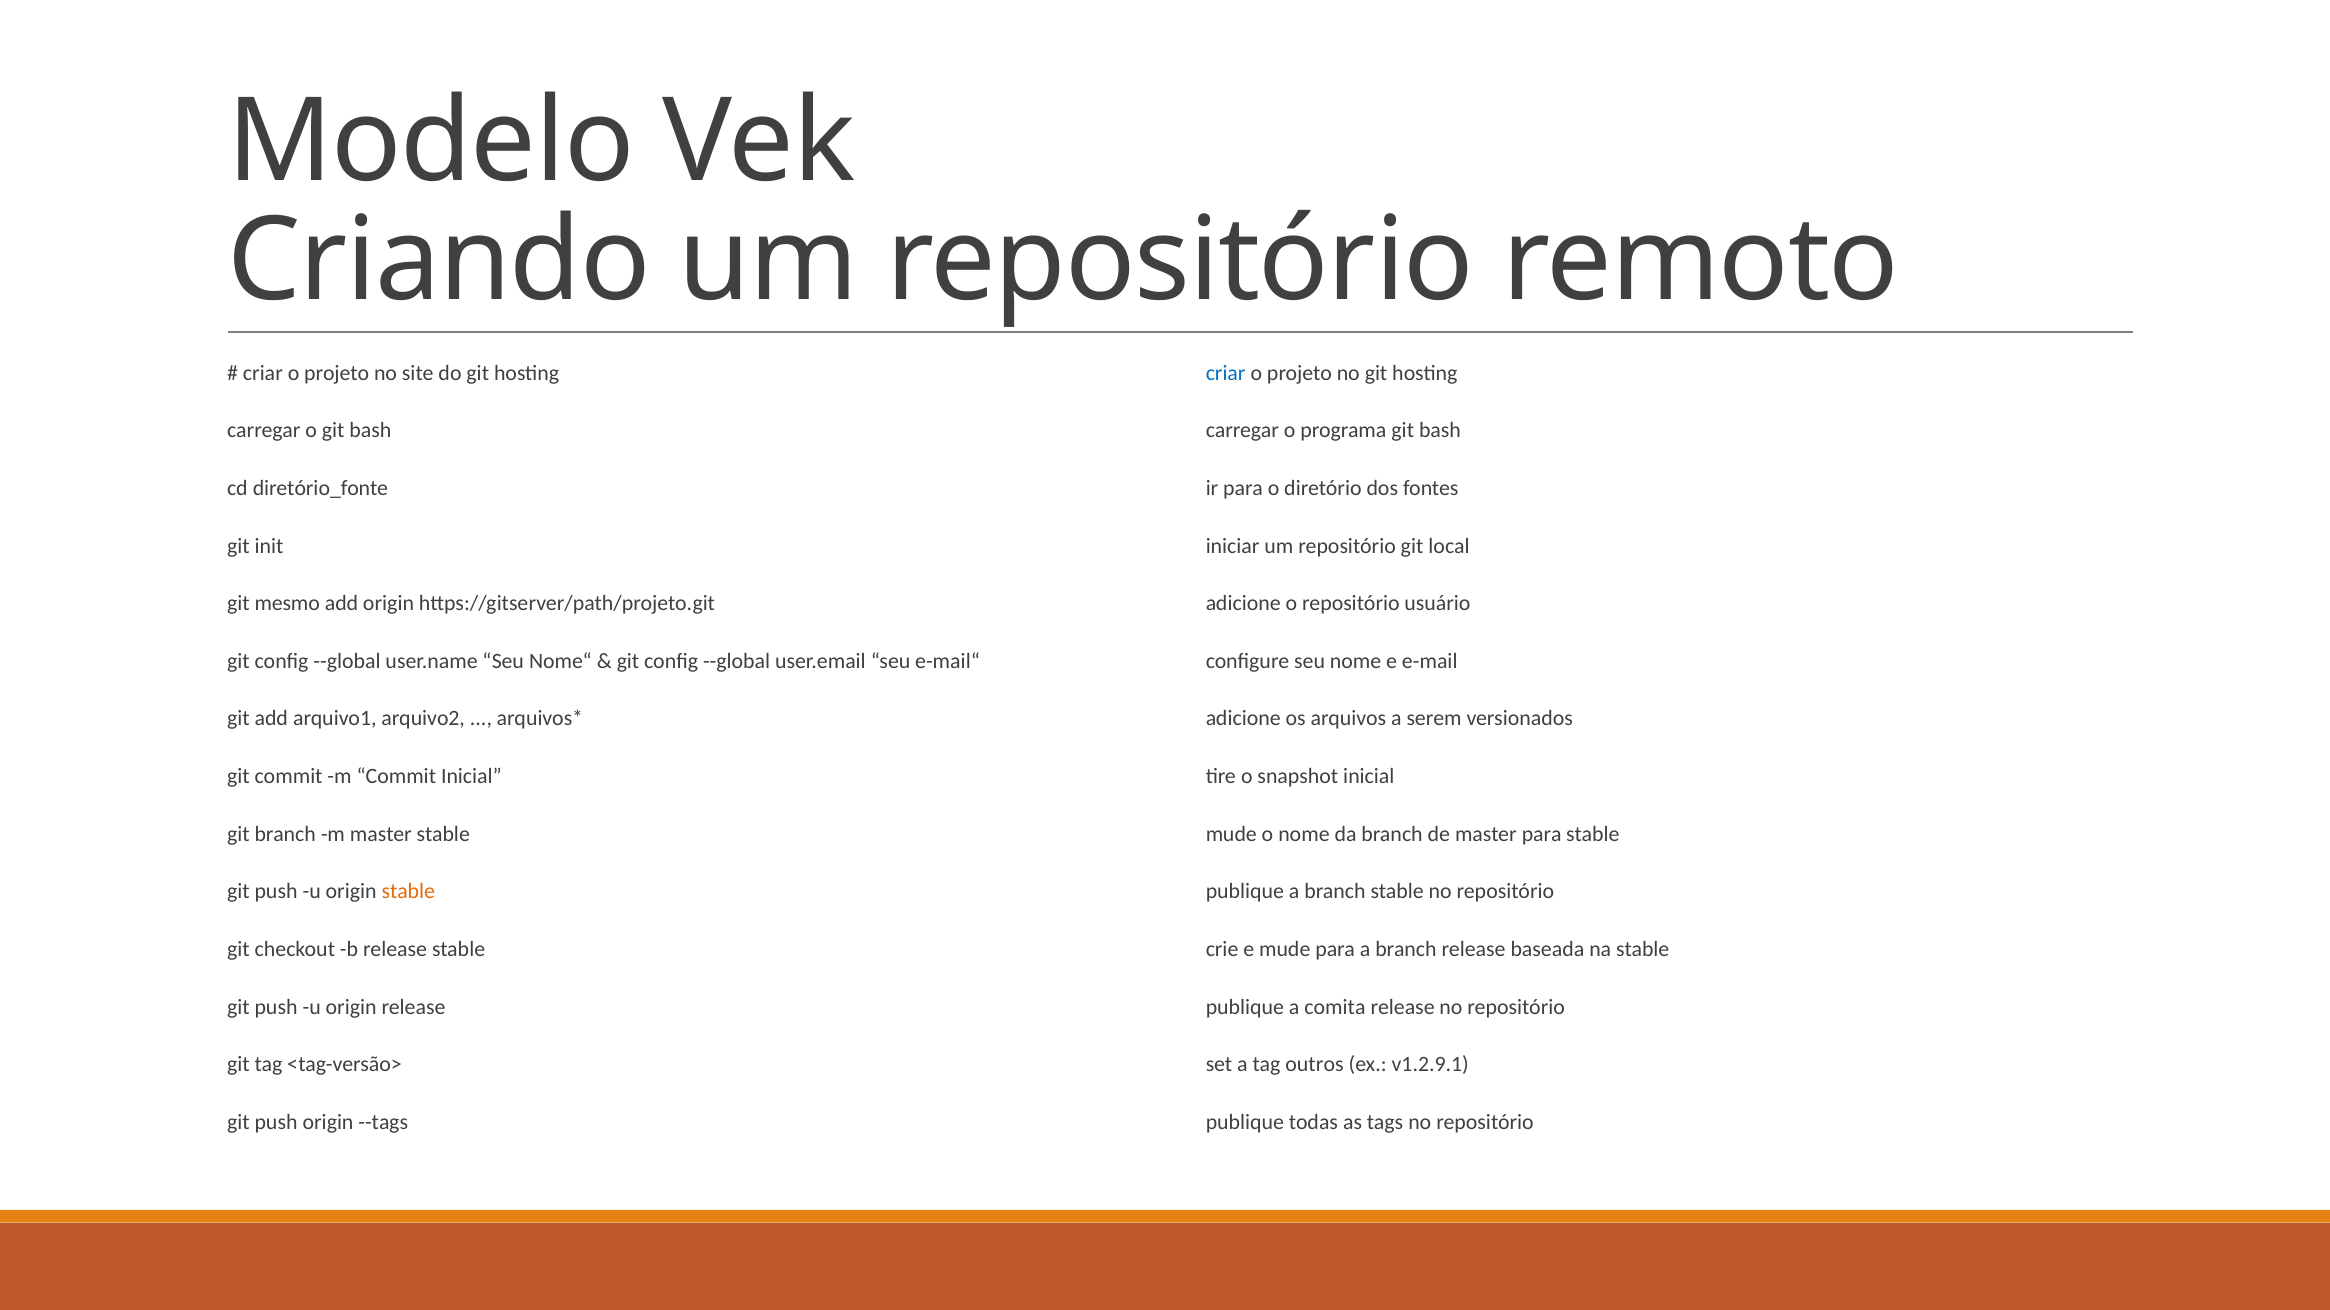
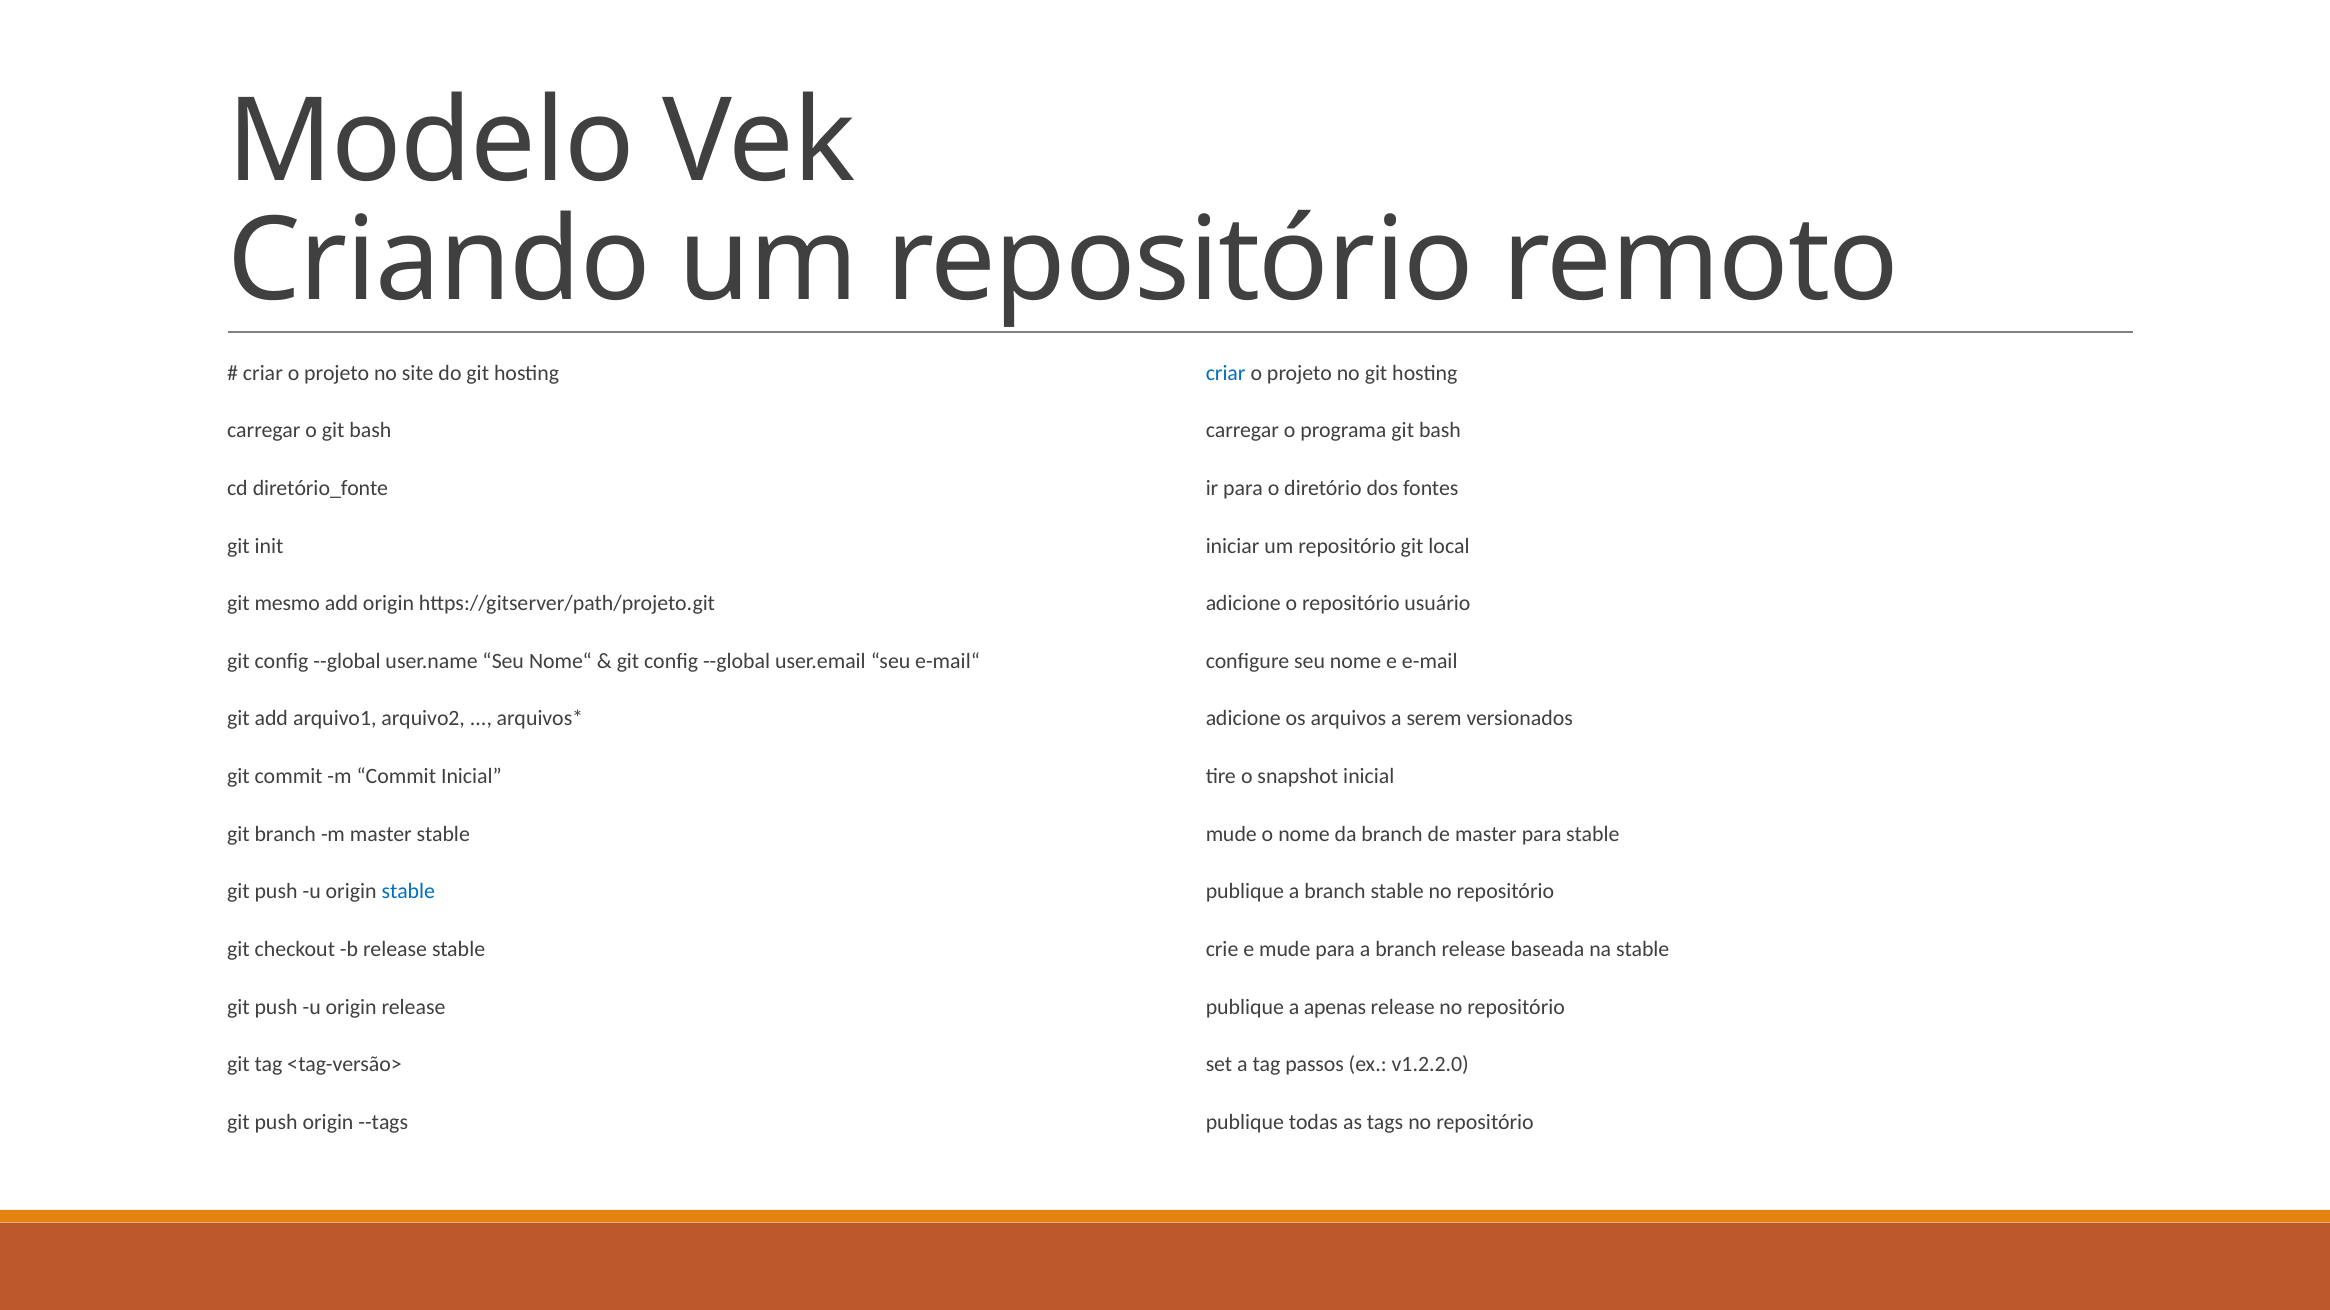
stable colour: orange -> blue (408, 892)
comita: comita -> apenas (1335, 1007)
outros: outros -> passos (1315, 1065)
v1.2.9.1: v1.2.9.1 -> v1.2.2.0 (1430, 1065)
